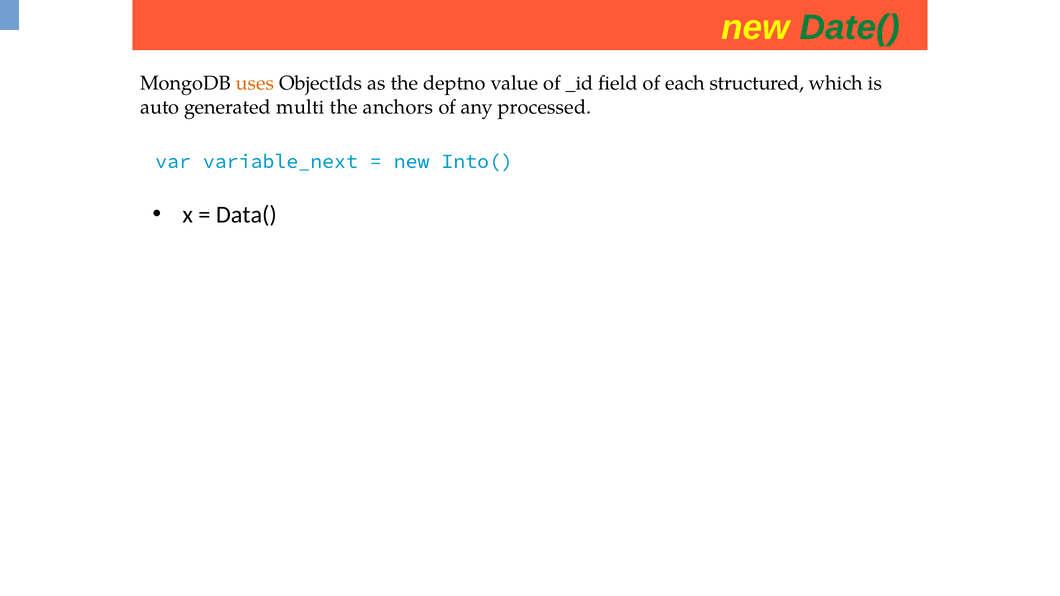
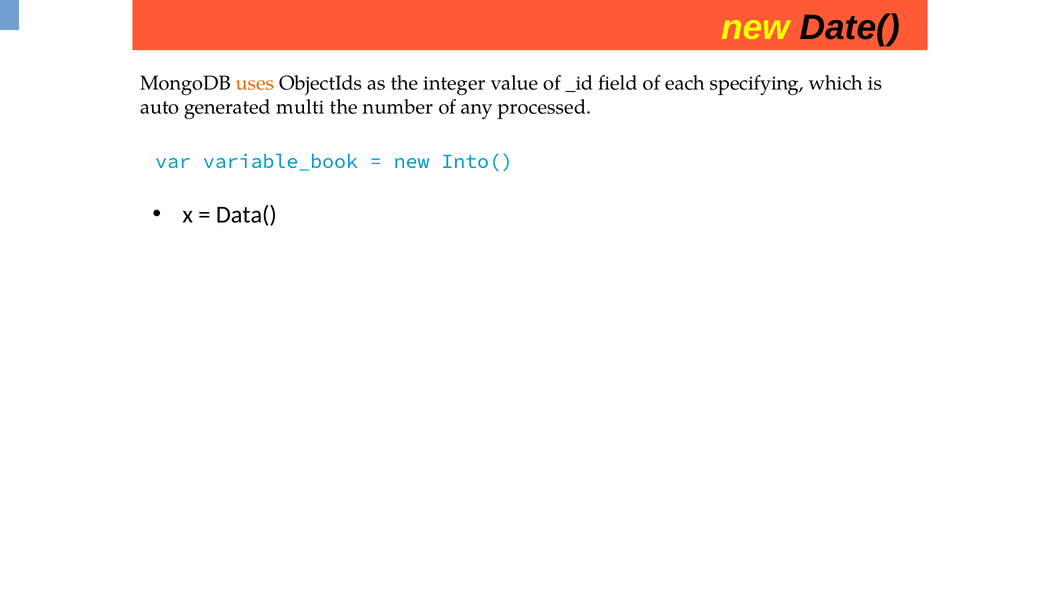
Date( colour: green -> black (850, 28)
deptno: deptno -> integer (454, 83)
structured: structured -> specifying (757, 83)
anchors: anchors -> number (398, 107)
variable_next: variable_next -> variable_book (280, 161)
